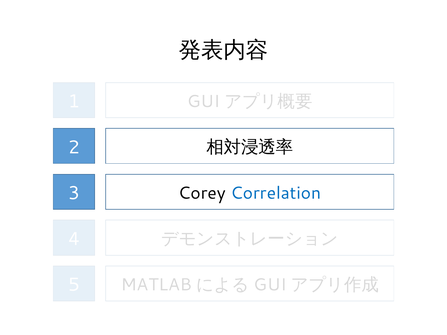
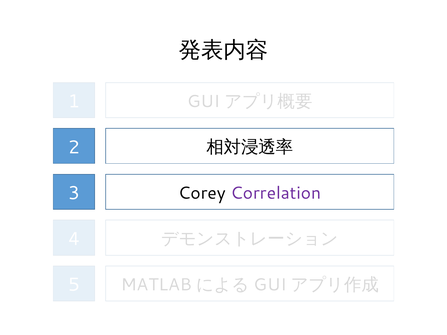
Correlation colour: blue -> purple (276, 193)
